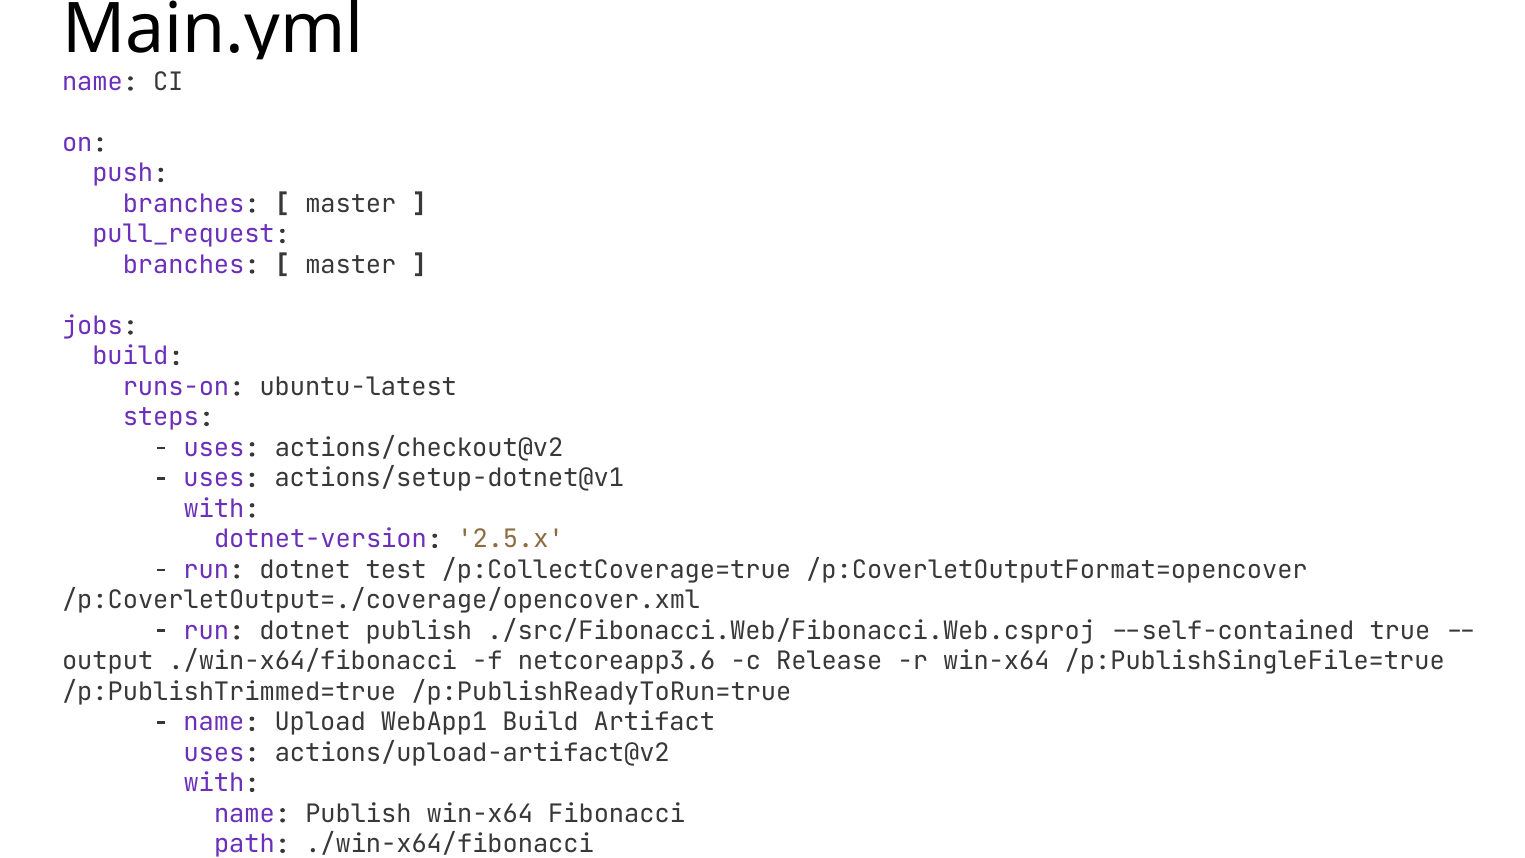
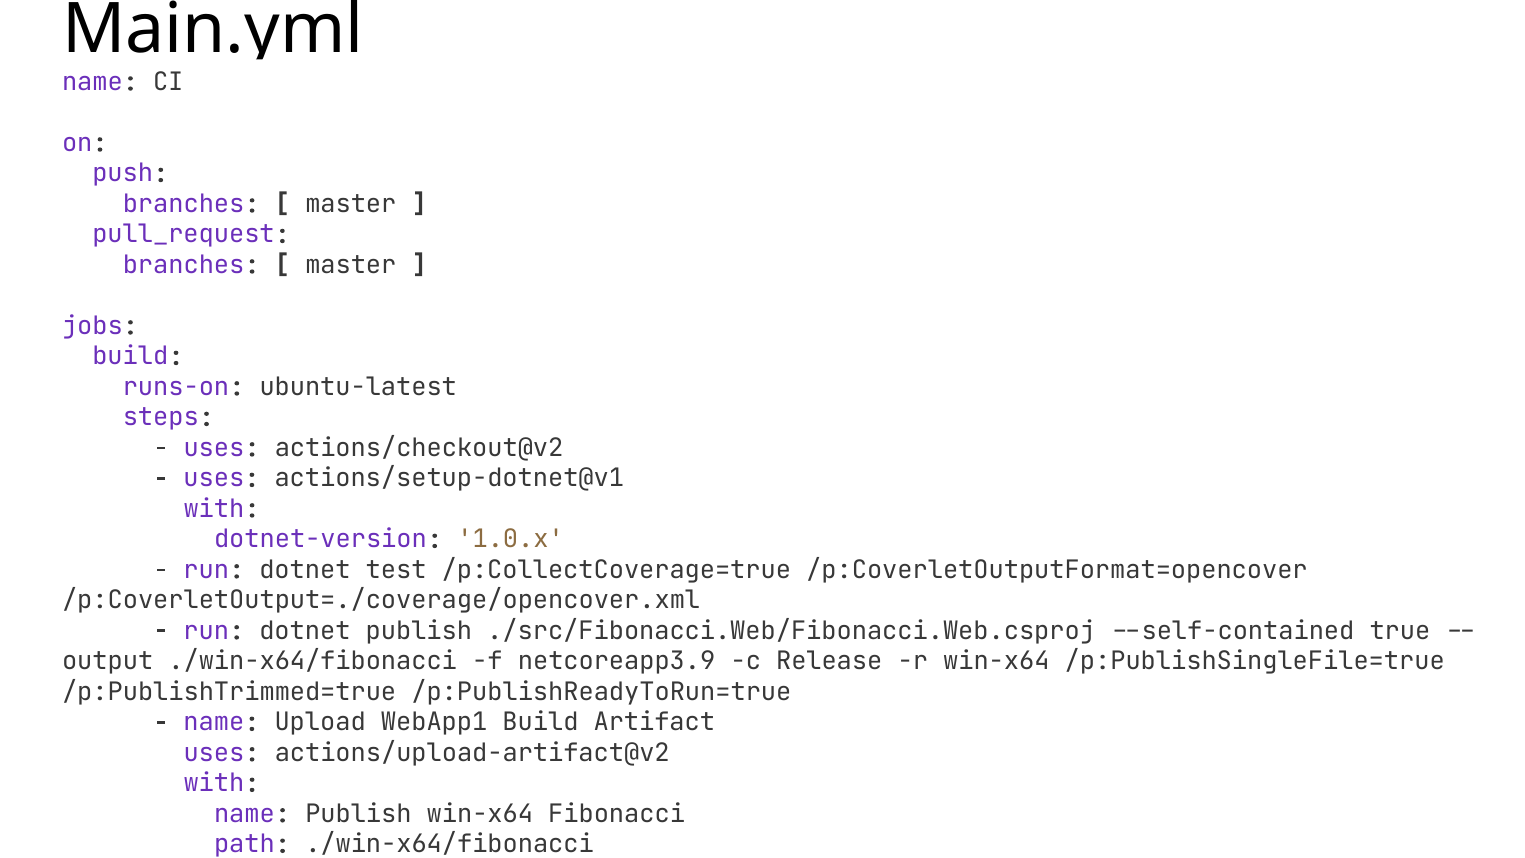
2.5.x: 2.5.x -> 1.0.x (511, 539)
netcoreapp3.6: netcoreapp3.6 -> netcoreapp3.9 (617, 661)
